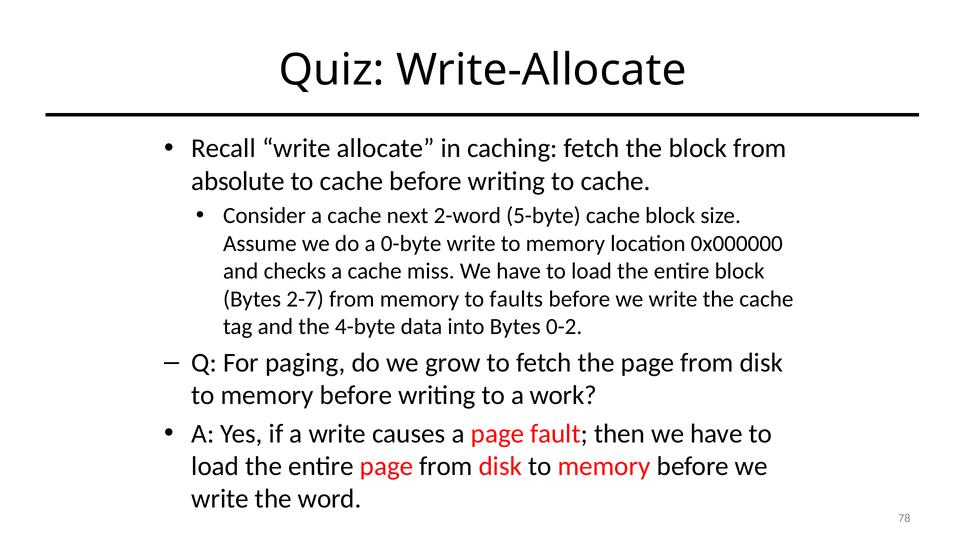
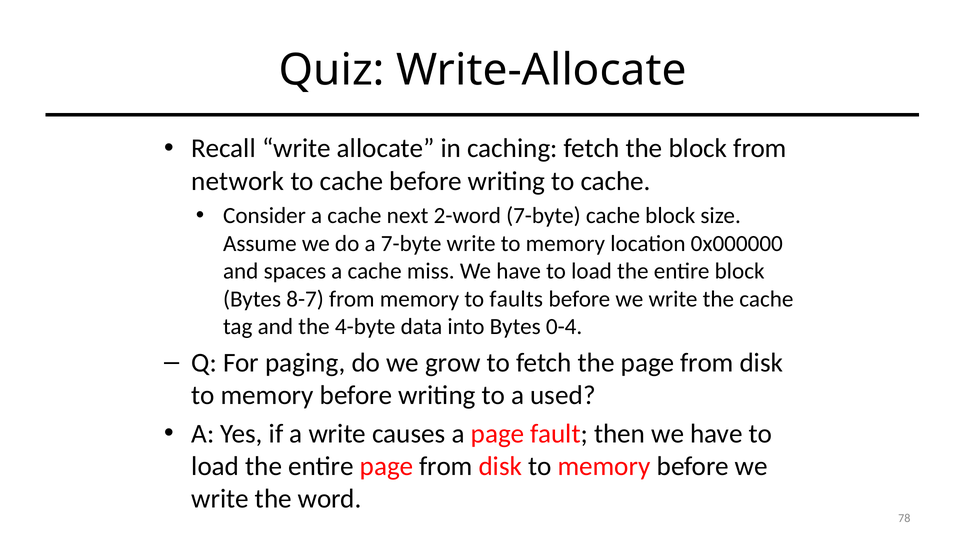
absolute: absolute -> network (238, 181)
2-word 5-byte: 5-byte -> 7-byte (543, 216)
a 0-byte: 0-byte -> 7-byte (411, 244)
checks: checks -> spaces (295, 271)
2-7: 2-7 -> 8-7 (305, 299)
0-2: 0-2 -> 0-4 (564, 327)
work: work -> used (563, 396)
